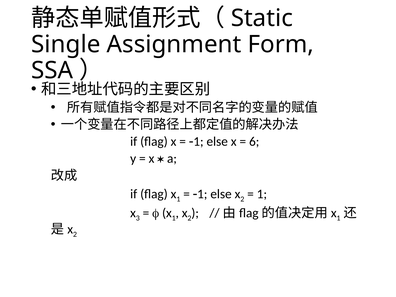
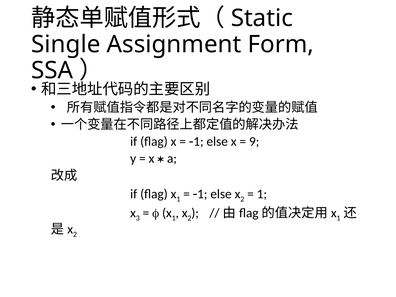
6: 6 -> 9 (254, 141)
